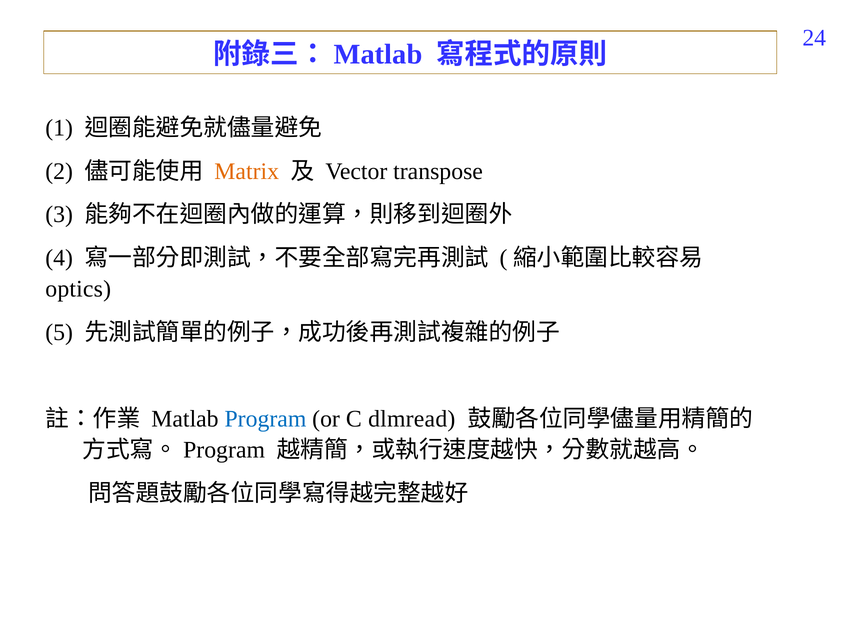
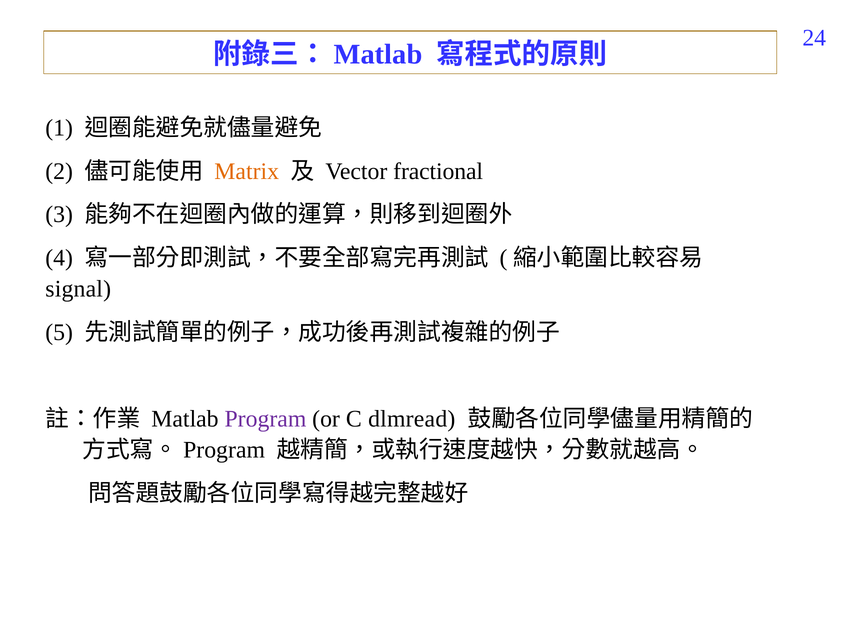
transpose: transpose -> fractional (438, 171)
optics: optics -> signal (78, 289)
Program colour: blue -> purple (265, 418)
